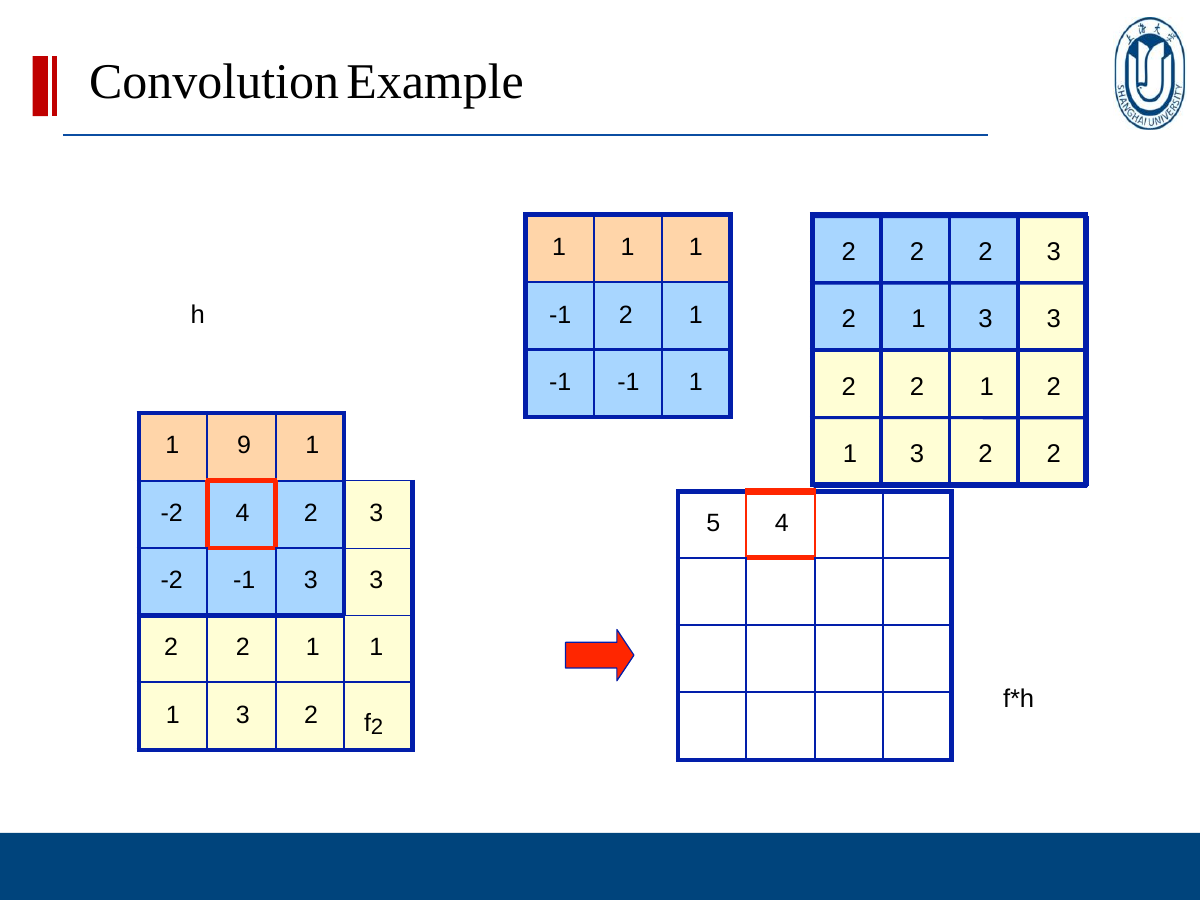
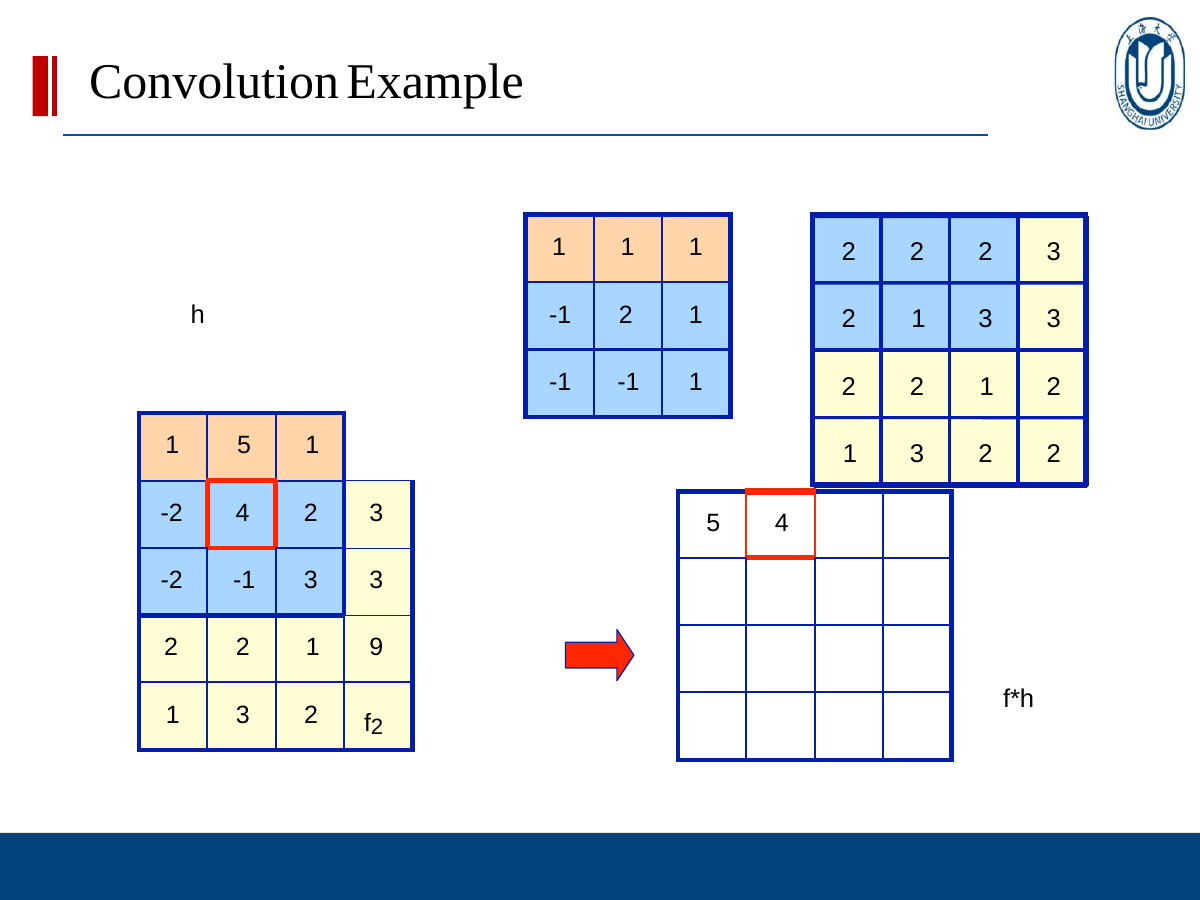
1 9: 9 -> 5 (244, 446)
2 1 1: 1 -> 9 (376, 648)
